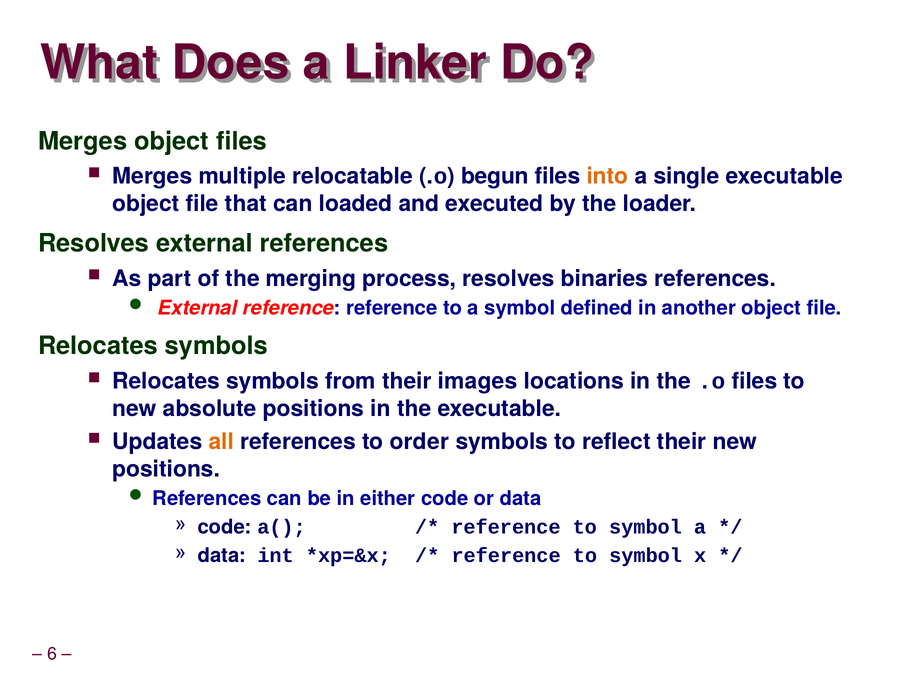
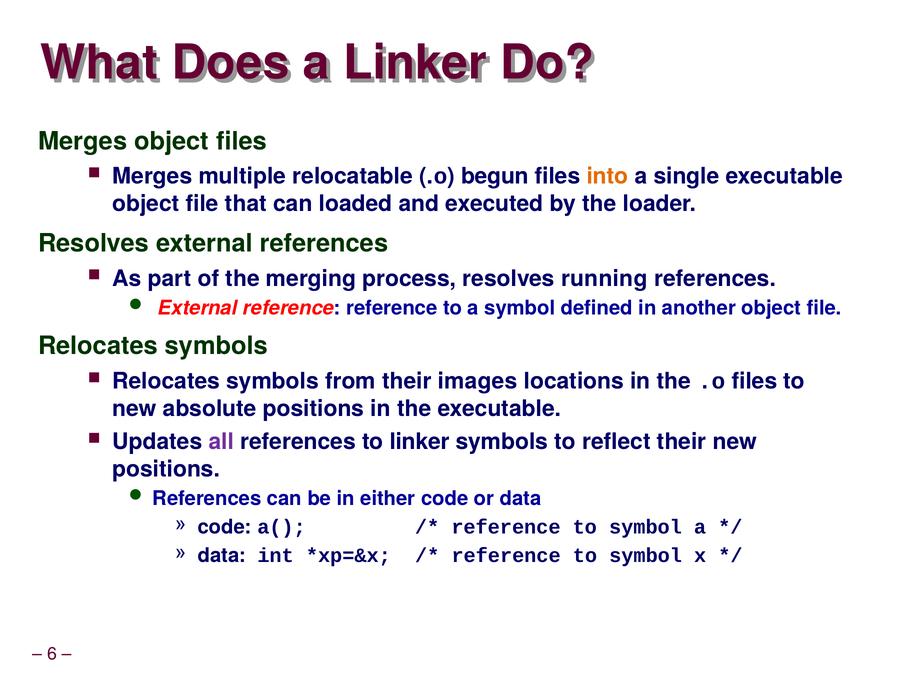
binaries: binaries -> running (604, 278)
all colour: orange -> purple (221, 442)
to order: order -> linker (420, 442)
